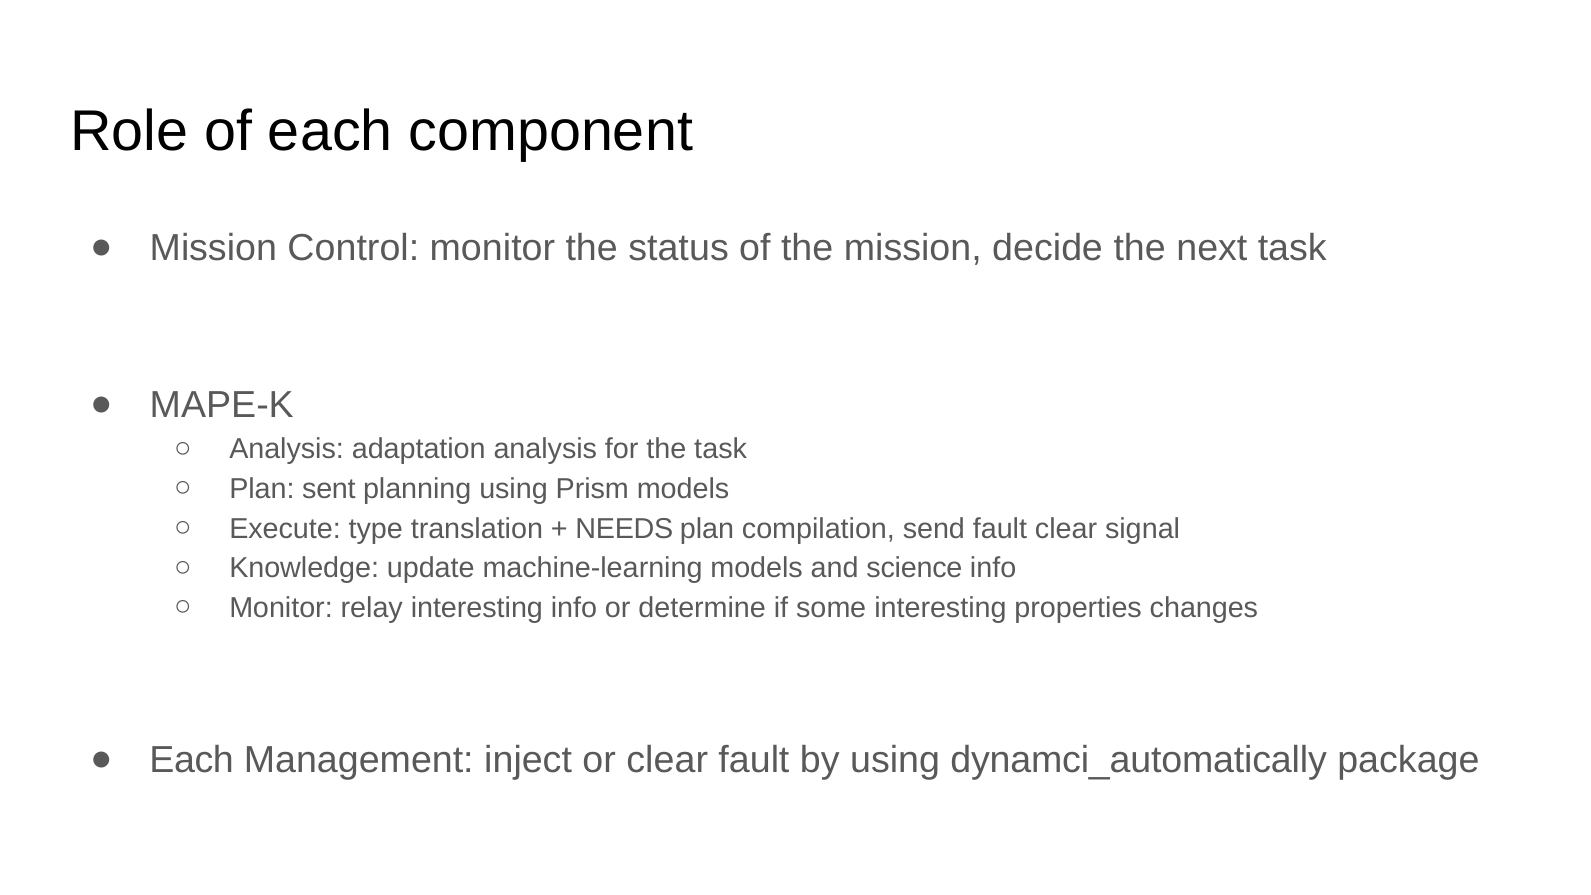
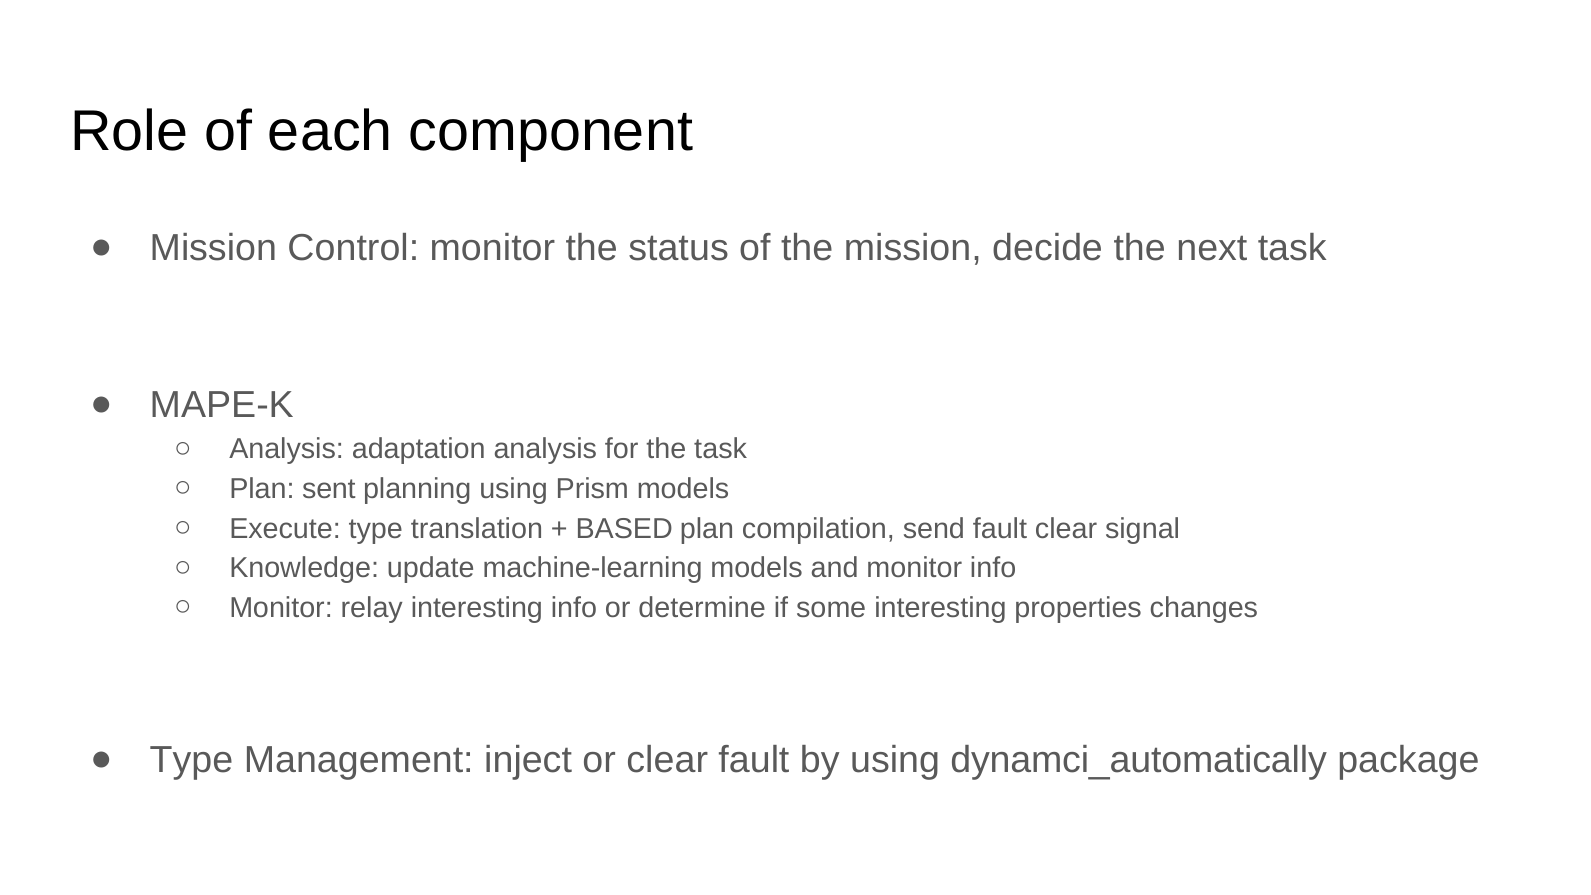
NEEDS: NEEDS -> BASED (624, 529)
and science: science -> monitor (914, 568)
Each: Each -> Type (191, 760)
